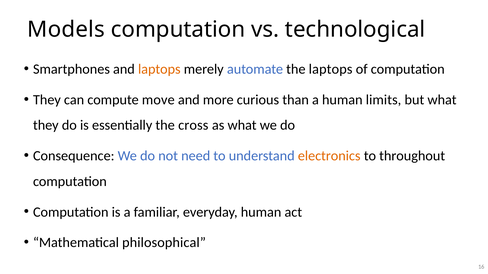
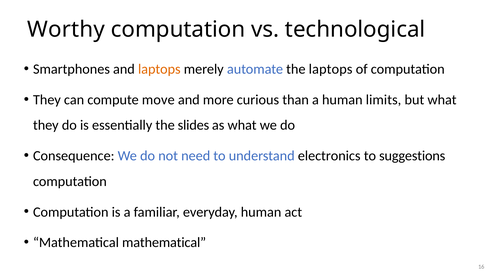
Models: Models -> Worthy (66, 30)
cross: cross -> slides (193, 126)
electronics colour: orange -> black (329, 156)
throughout: throughout -> suggestions (412, 156)
Mathematical philosophical: philosophical -> mathematical (164, 243)
